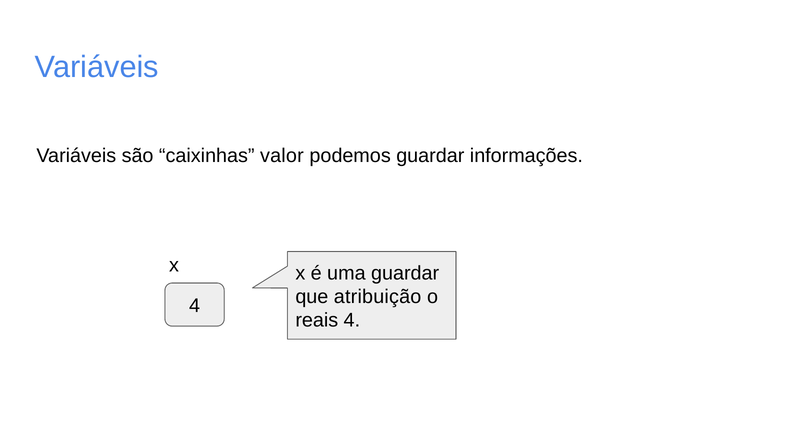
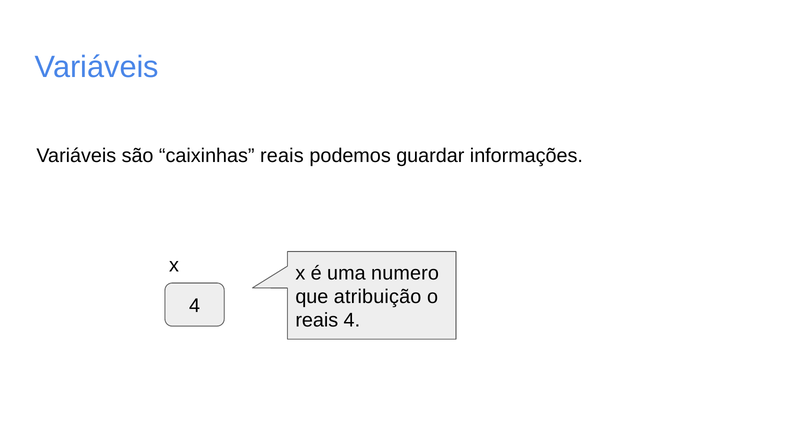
caixinhas valor: valor -> reais (282, 156)
uma guardar: guardar -> numero (405, 273)
